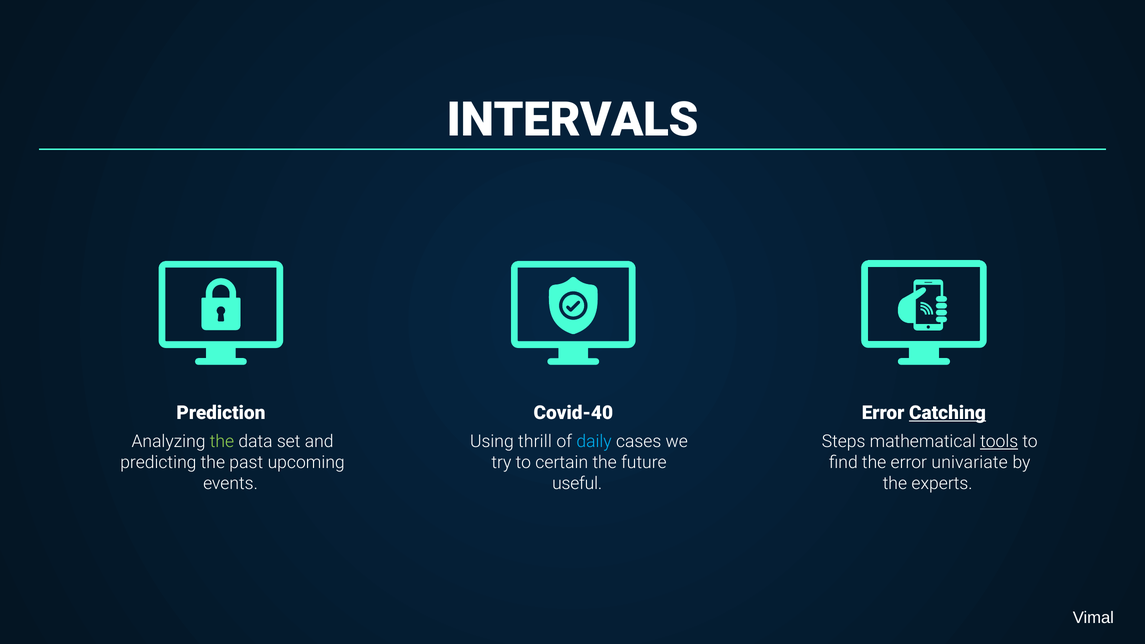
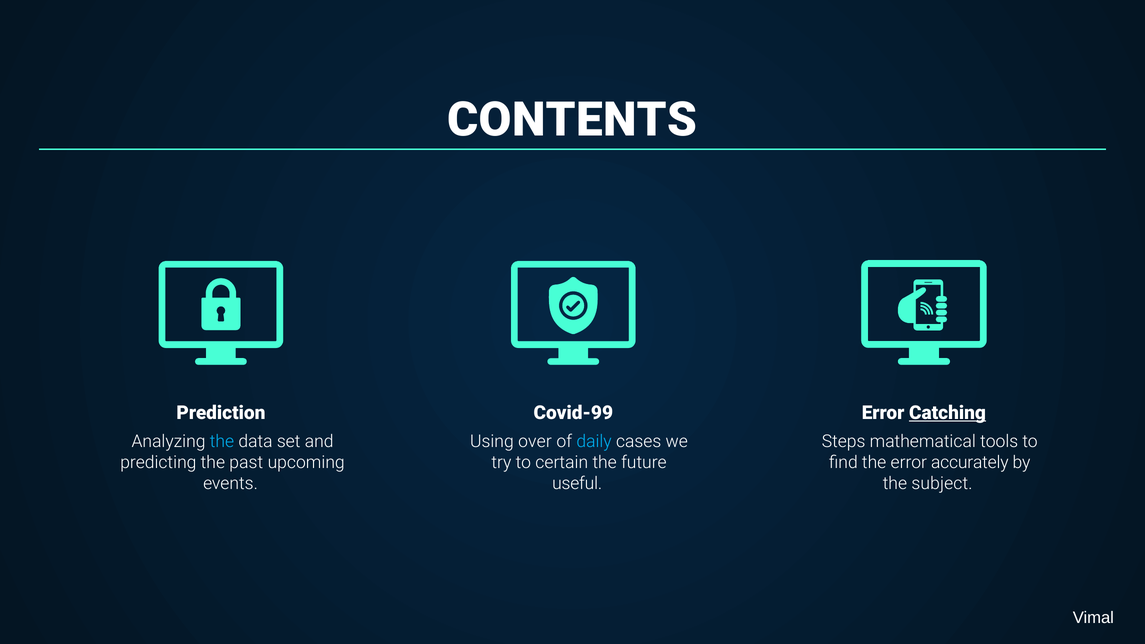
INTERVALS: INTERVALS -> CONTENTS (572, 120)
Covid-40: Covid-40 -> Covid-99 (573, 413)
the colour: light green -> light blue (222, 441)
thrill: thrill -> over (535, 441)
tools underline: present -> none (999, 441)
univariate: univariate -> accurately (970, 462)
experts: experts -> subject (942, 483)
